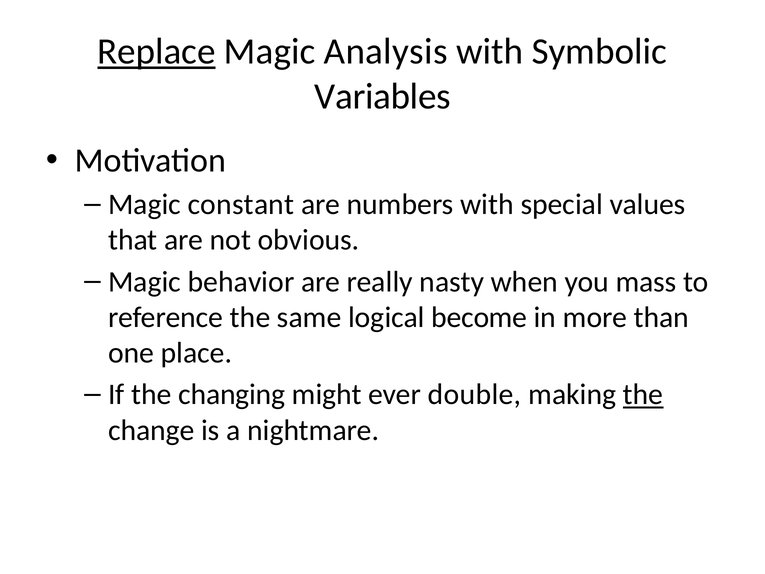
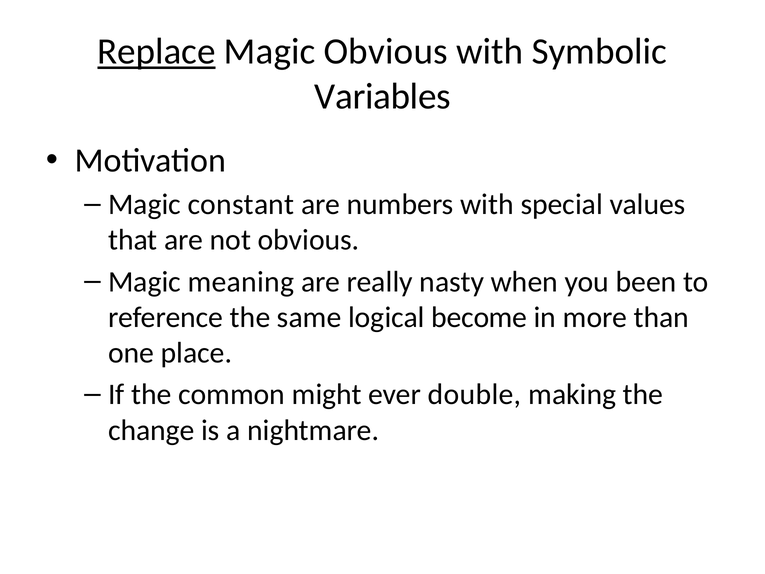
Magic Analysis: Analysis -> Obvious (386, 52)
behavior: behavior -> meaning (241, 282)
mass: mass -> been (646, 282)
changing: changing -> common (232, 394)
the underline: present -> none (643, 394)
